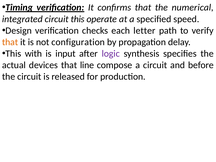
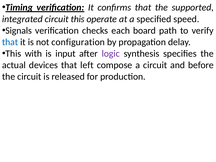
numerical: numerical -> supported (193, 7)
Design: Design -> Signals (19, 31)
letter: letter -> board (144, 31)
that colour: orange -> blue (10, 42)
line: line -> left (87, 65)
